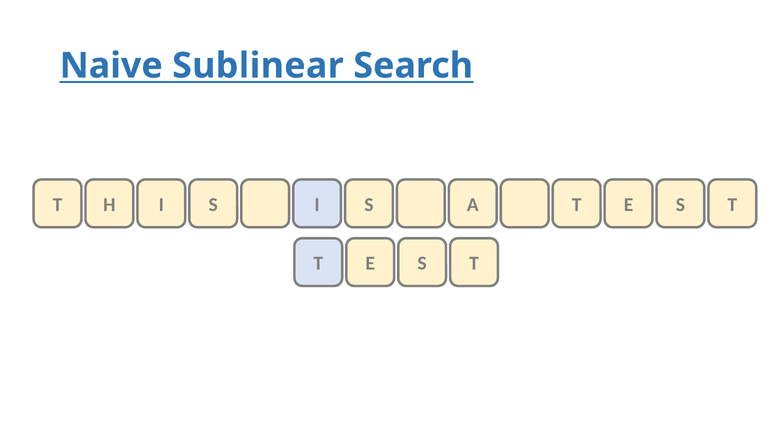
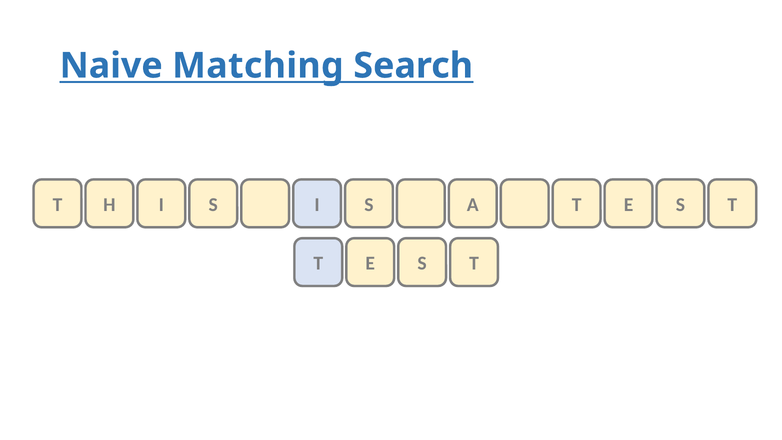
Sublinear: Sublinear -> Matching (258, 66)
